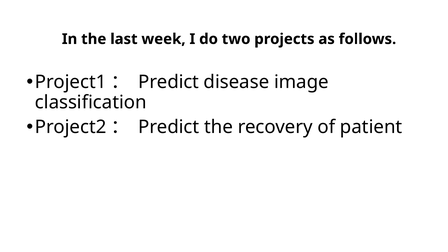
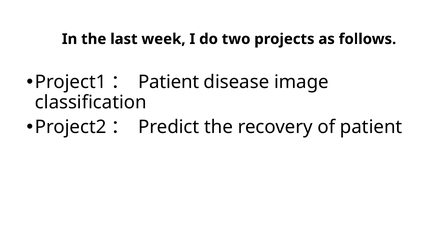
Predict: Predict -> Patient (169, 82)
